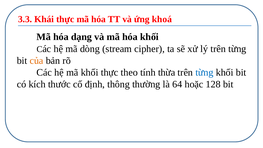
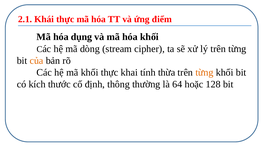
3.3: 3.3 -> 2.1 (25, 19)
khoá: khoá -> điểm (162, 19)
dạng: dạng -> dụng (82, 37)
theo: theo -> khai (129, 72)
từng colour: blue -> orange (204, 72)
